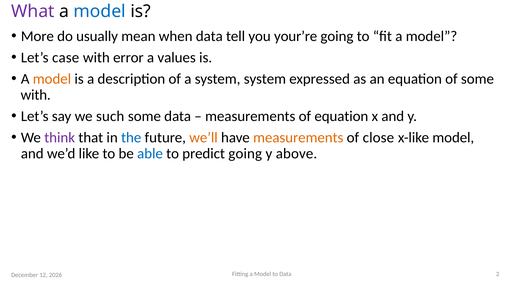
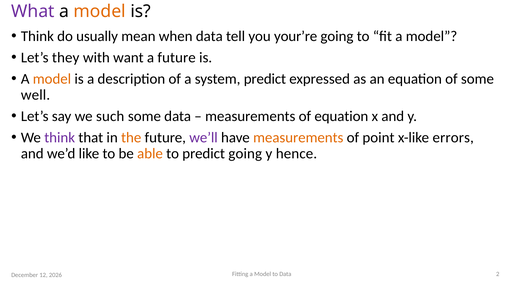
model colour: blue -> orange (100, 11)
More: More -> Think (37, 36)
case: case -> they (66, 58)
error: error -> want (128, 58)
a values: values -> future (177, 58)
system system: system -> predict (265, 79)
with: with -> well (36, 95)
the colour: blue -> orange (131, 138)
we’ll colour: orange -> purple (204, 138)
close: close -> point (378, 138)
x-like model: model -> errors (453, 138)
able colour: blue -> orange (150, 154)
above: above -> hence (296, 154)
